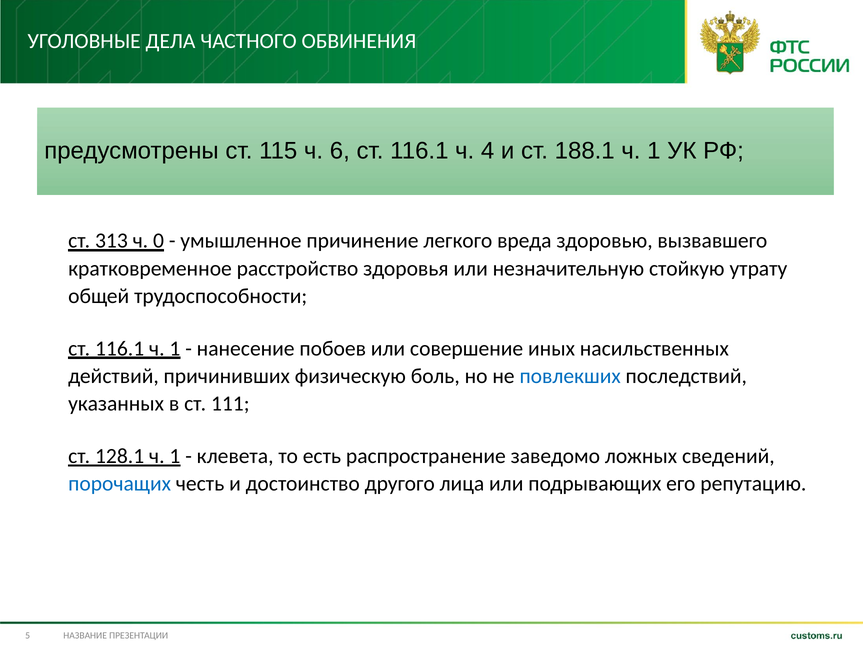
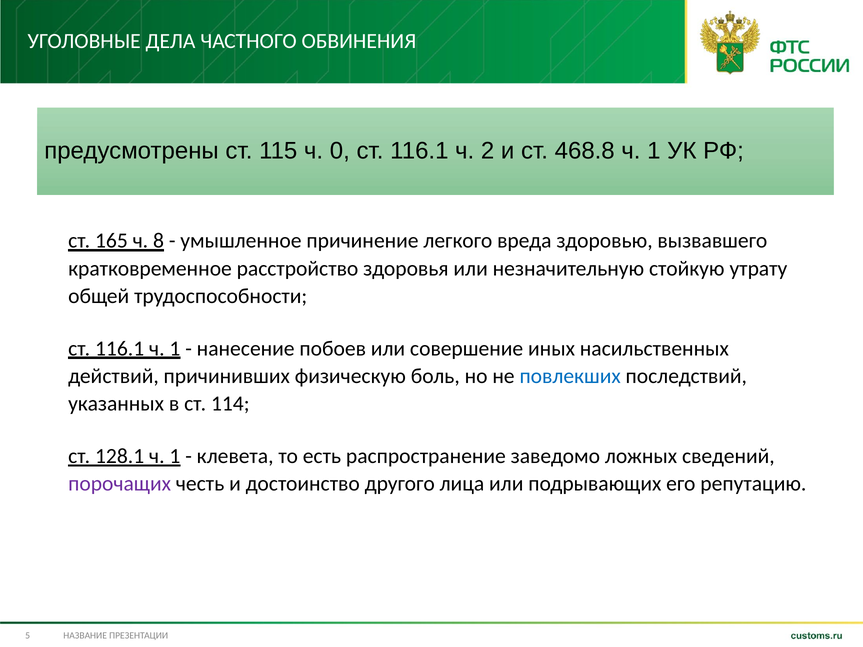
6: 6 -> 0 (340, 151)
4: 4 -> 2 (488, 151)
188.1: 188.1 -> 468.8 (585, 151)
313: 313 -> 165 (111, 241)
0: 0 -> 8 (159, 241)
111: 111 -> 114 (230, 404)
порочащих colour: blue -> purple (120, 484)
